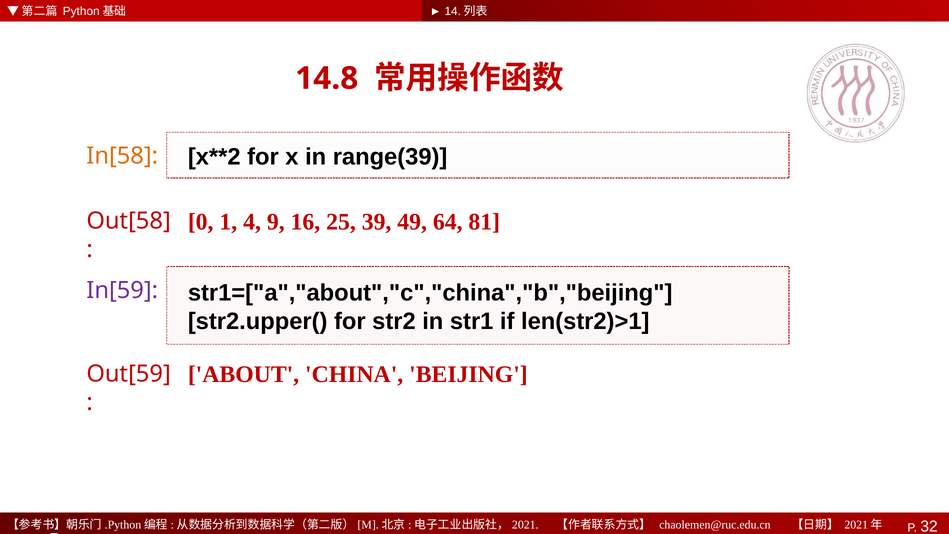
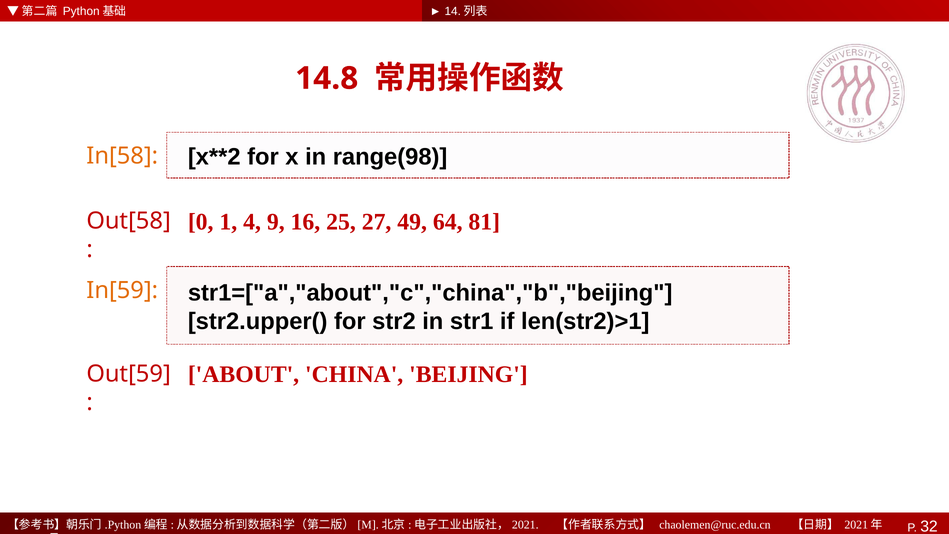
range(39: range(39 -> range(98 (390, 157)
39: 39 -> 27 (377, 222)
In[59 colour: purple -> orange (122, 290)
